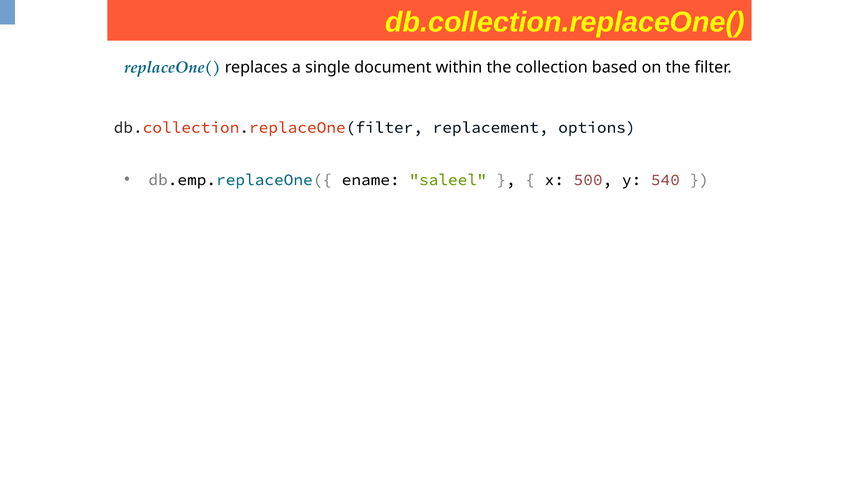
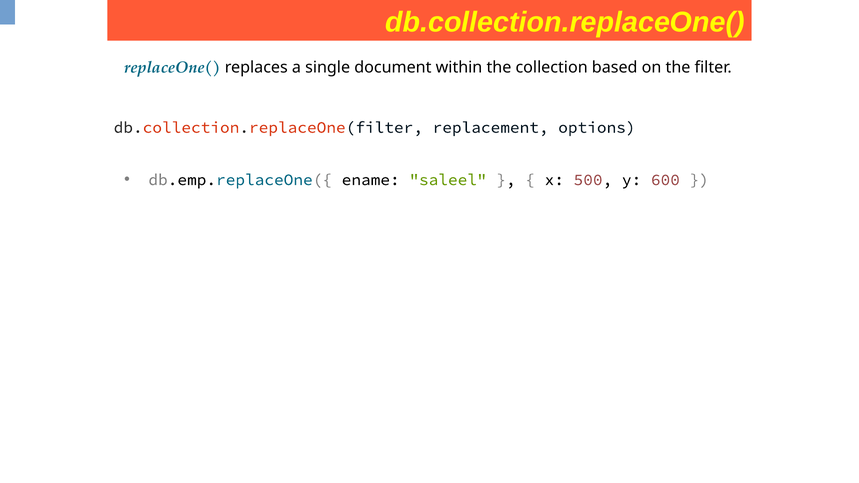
540: 540 -> 600 (665, 180)
